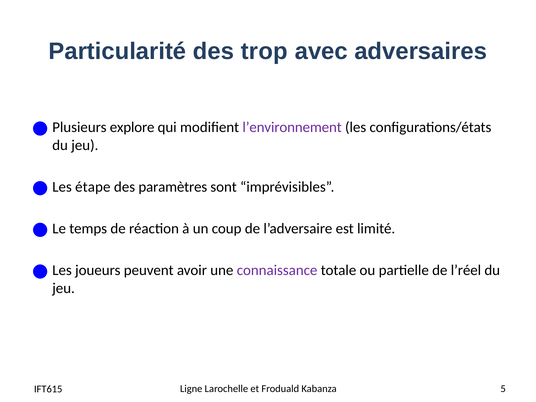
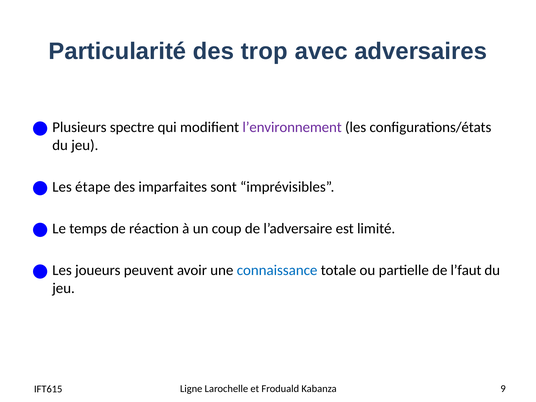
explore: explore -> spectre (132, 127)
paramètres: paramètres -> imparfaites (173, 187)
connaissance colour: purple -> blue (277, 270)
l’réel: l’réel -> l’faut (466, 270)
5: 5 -> 9 (503, 389)
